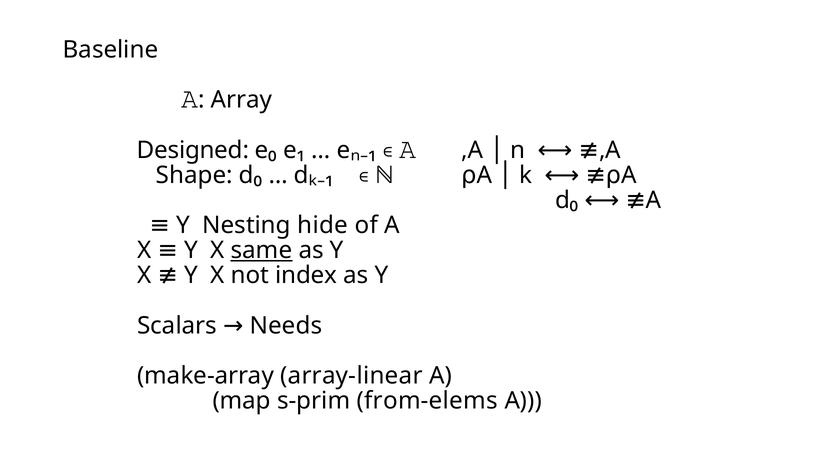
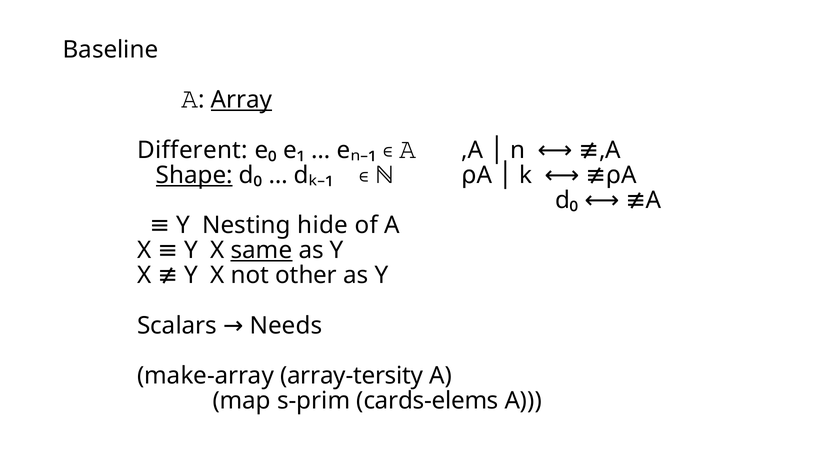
Array underline: none -> present (241, 100)
Designed: Designed -> Different (193, 150)
Shape underline: none -> present (194, 175)
index: index -> other (306, 276)
array-linear: array-linear -> array-tersity (352, 376)
from-elems: from-elems -> cards-elems (428, 401)
